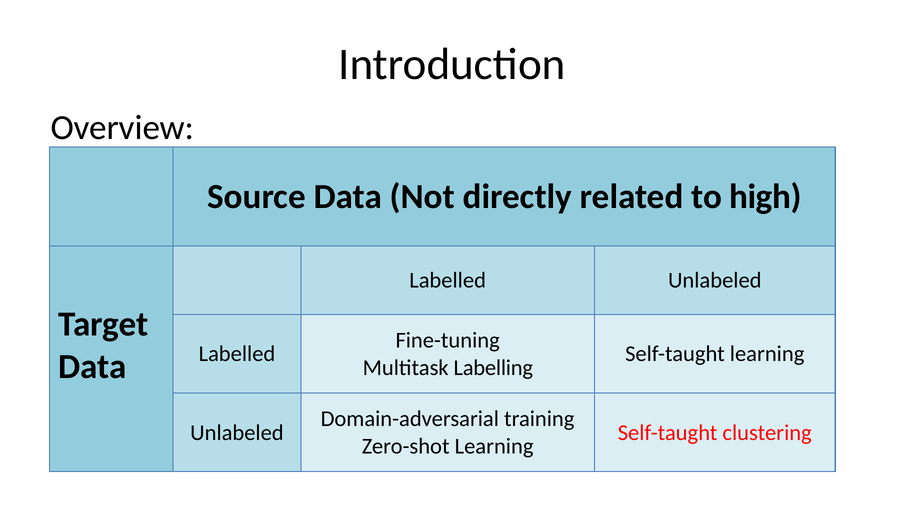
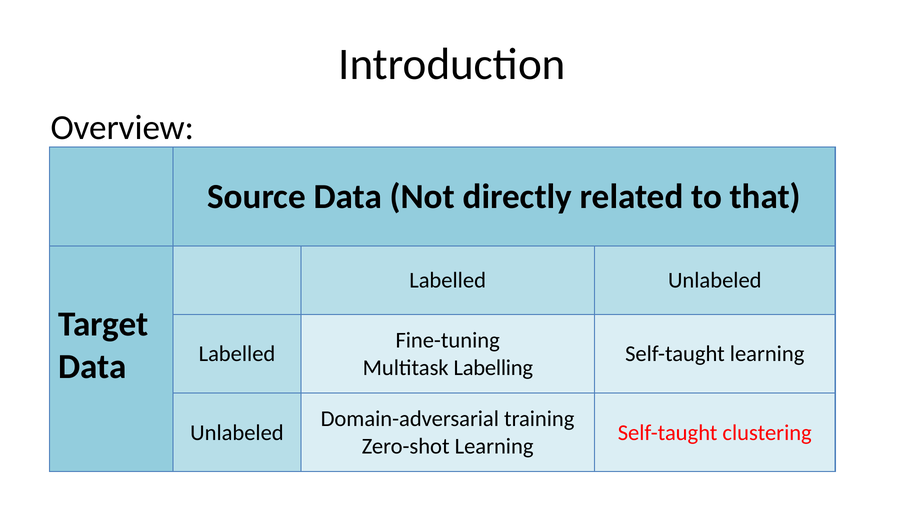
high: high -> that (765, 197)
